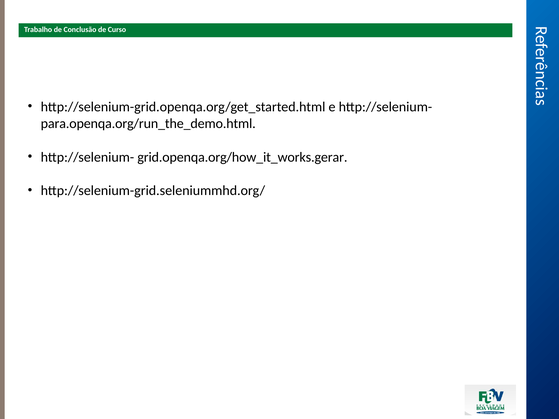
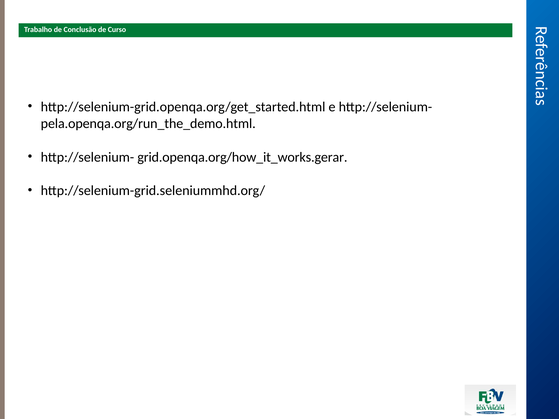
para.openqa.org/run_the_demo.html: para.openqa.org/run_the_demo.html -> pela.openqa.org/run_the_demo.html (148, 124)
